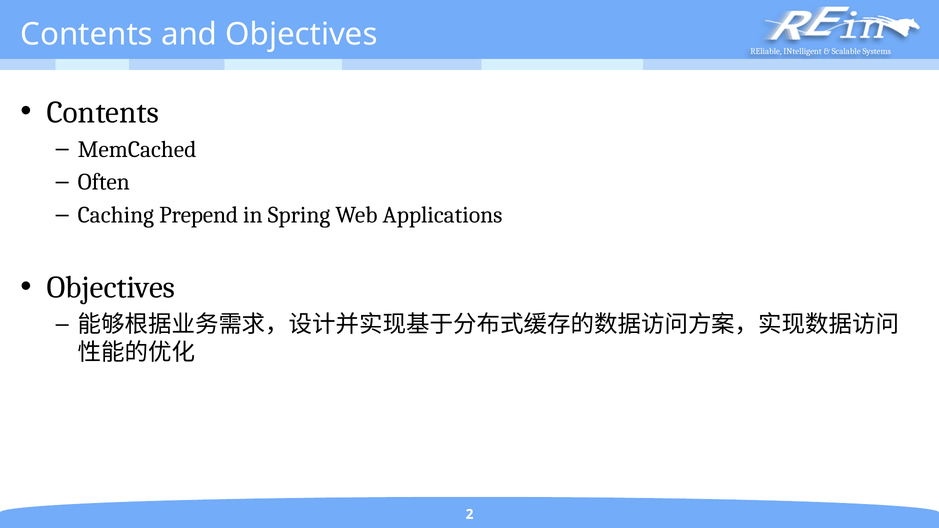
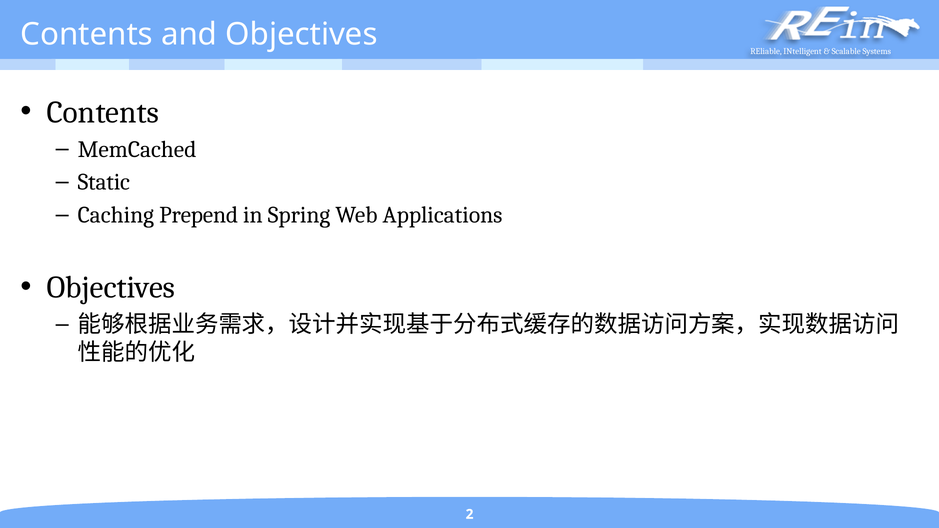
Often: Often -> Static (104, 182)
